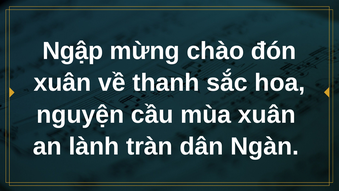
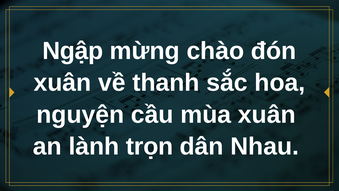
tràn: tràn -> trọn (150, 146)
Ngàn: Ngàn -> Nhau (265, 146)
